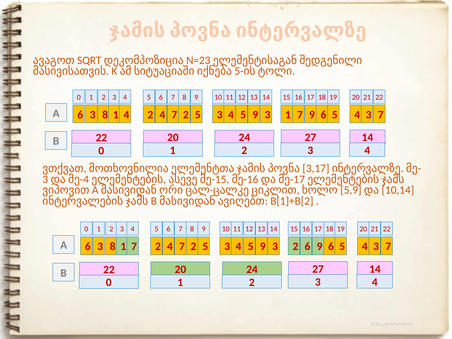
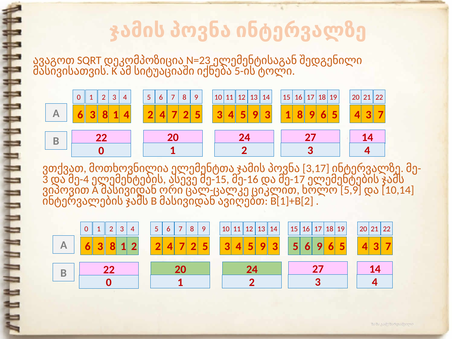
3 1 7: 7 -> 8 (300, 115)
8 1 7: 7 -> 2 (134, 247)
3 2: 2 -> 5 (296, 247)
